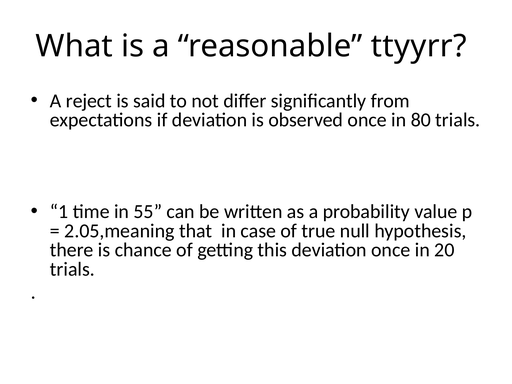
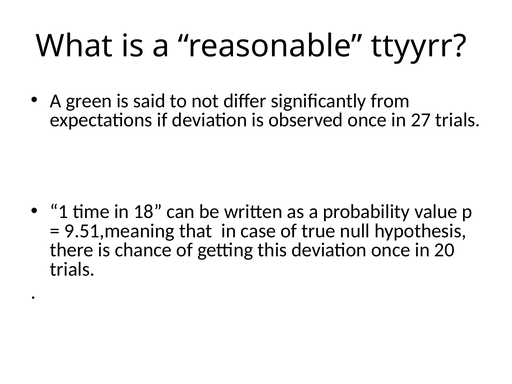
reject: reject -> green (89, 101)
80: 80 -> 27 (421, 120)
55: 55 -> 18 (148, 212)
2.05,meaning: 2.05,meaning -> 9.51,meaning (119, 231)
